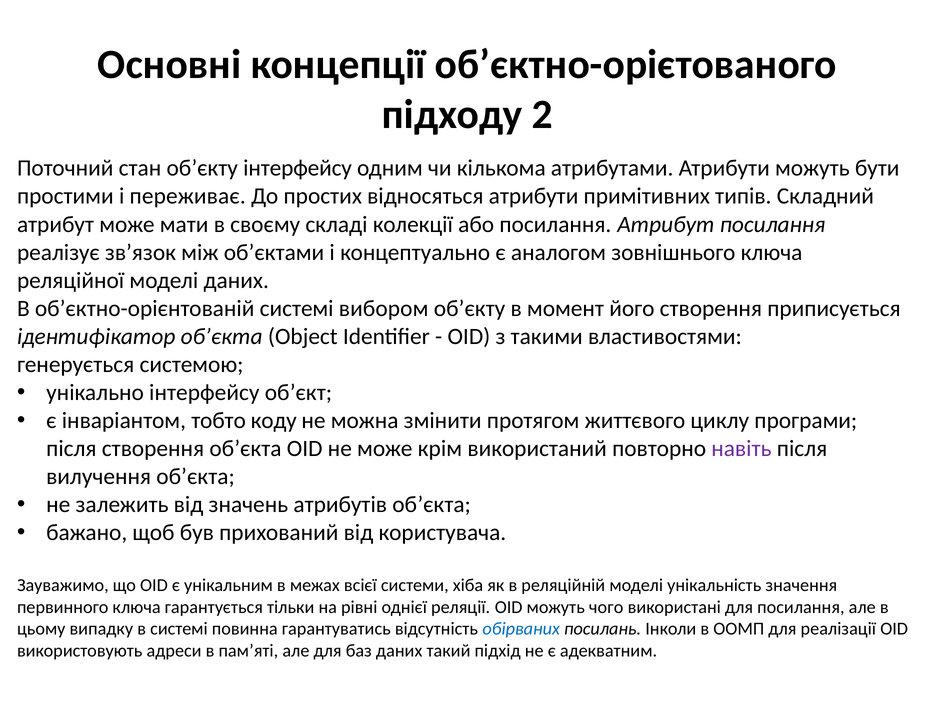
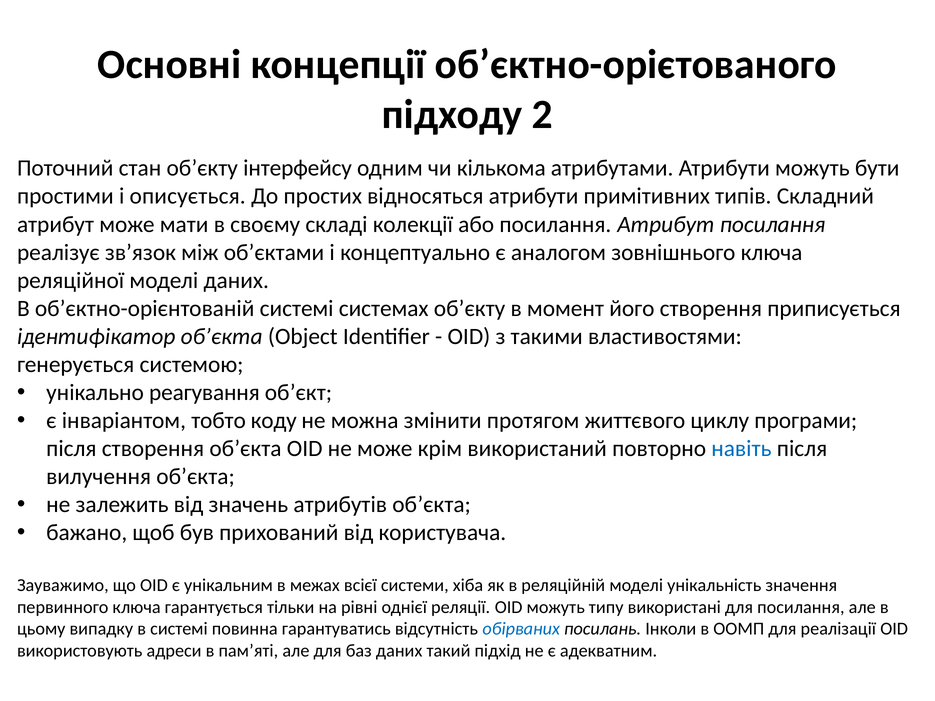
переживає: переживає -> описується (188, 196)
вибором: вибором -> системах (384, 309)
унікально інтерфейсу: інтерфейсу -> реагування (204, 393)
навіть colour: purple -> blue (741, 449)
чого: чого -> типу (606, 607)
